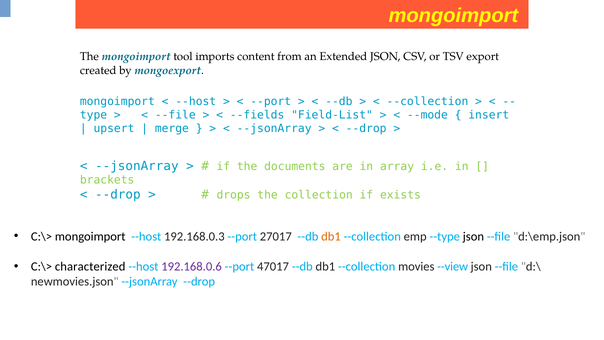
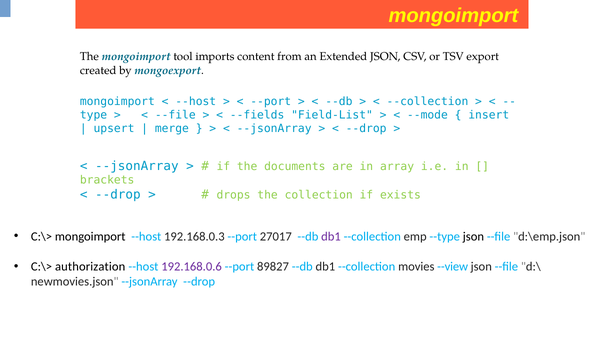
db1 colour: orange -> purple (331, 236)
characterized: characterized -> authorization (90, 266)
47017: 47017 -> 89827 (273, 266)
